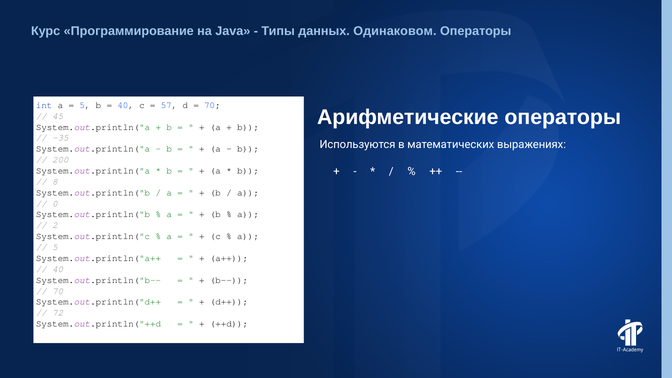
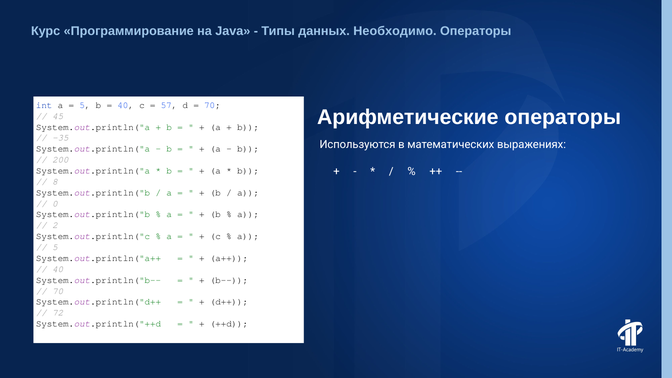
Одинаковом: Одинаковом -> Необходимо (395, 31)
